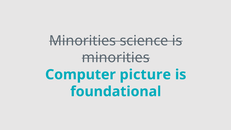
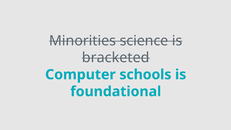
minorities: minorities -> bracketed (116, 58)
picture: picture -> schools (145, 75)
